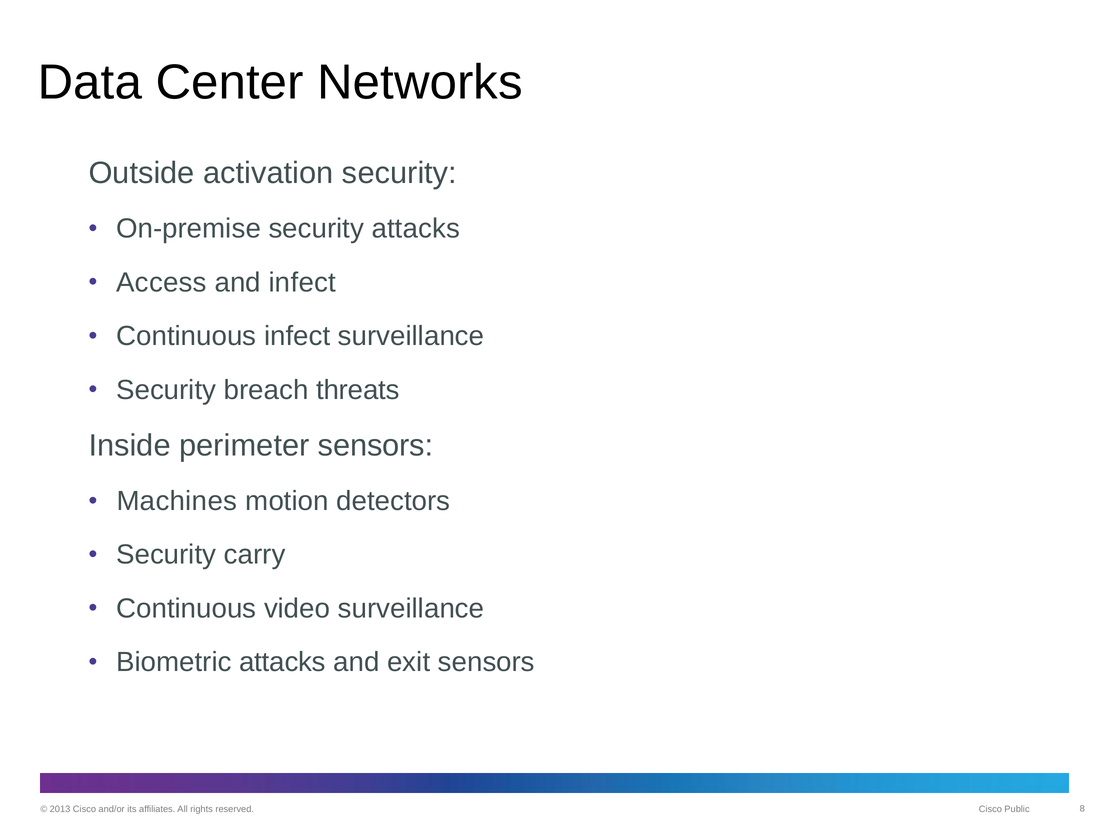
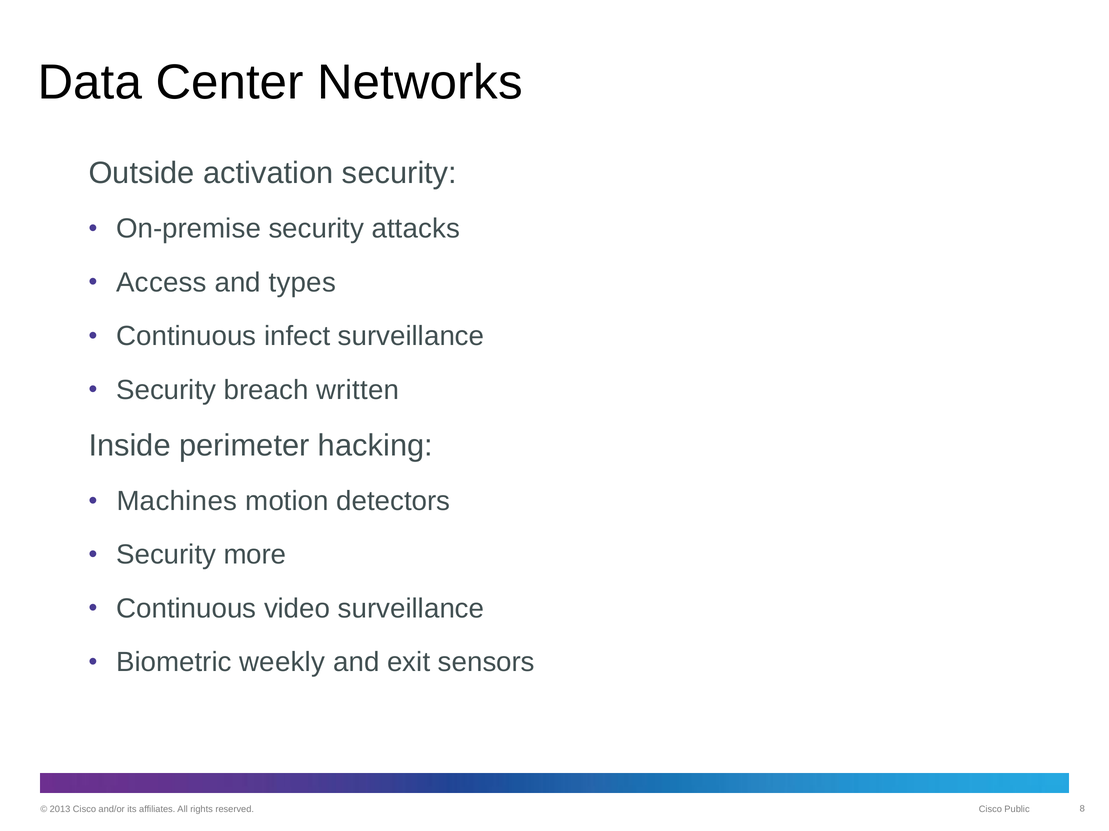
and infect: infect -> types (302, 283)
threats: threats -> written (358, 390)
perimeter sensors: sensors -> hacking (375, 446)
carry: carry -> more (255, 555)
Biometric attacks: attacks -> weekly (282, 663)
